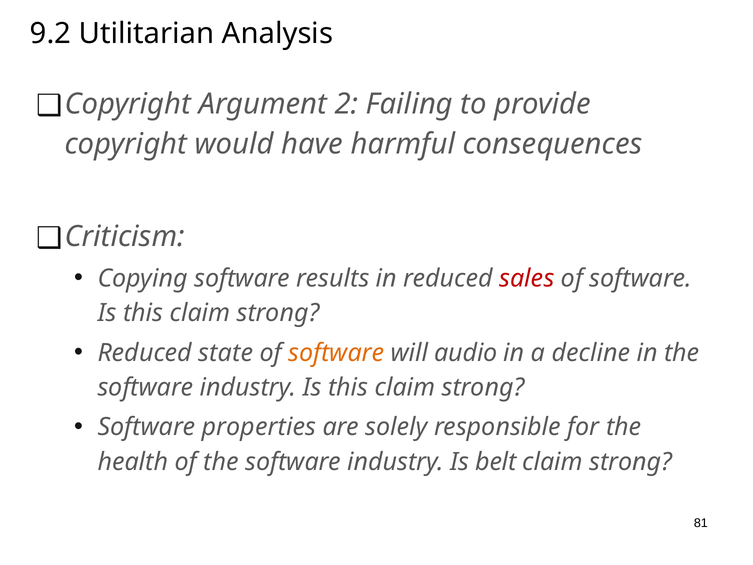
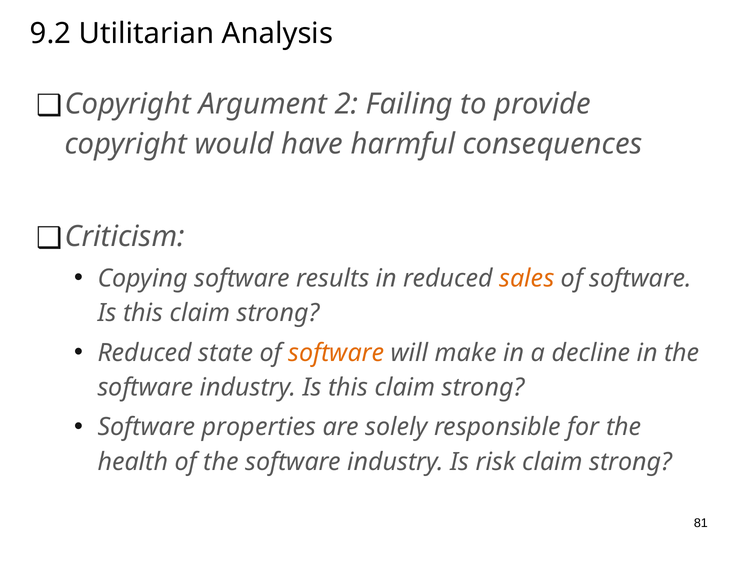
sales colour: red -> orange (527, 278)
audio: audio -> make (466, 353)
belt: belt -> risk (496, 462)
